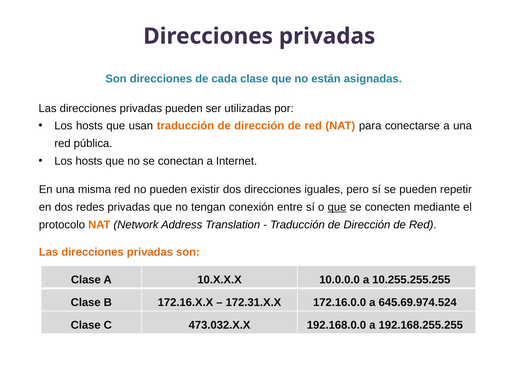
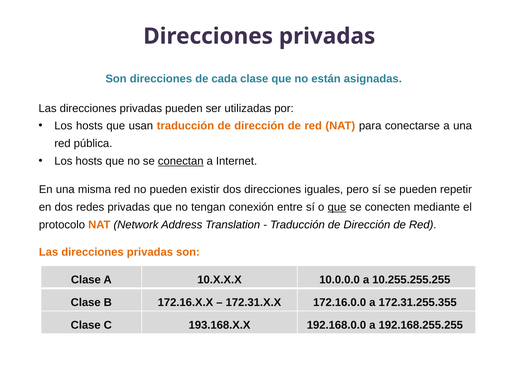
conectan underline: none -> present (181, 161)
645.69.974.524: 645.69.974.524 -> 172.31.255.355 (418, 303)
473.032.X.X: 473.032.X.X -> 193.168.X.X (220, 325)
